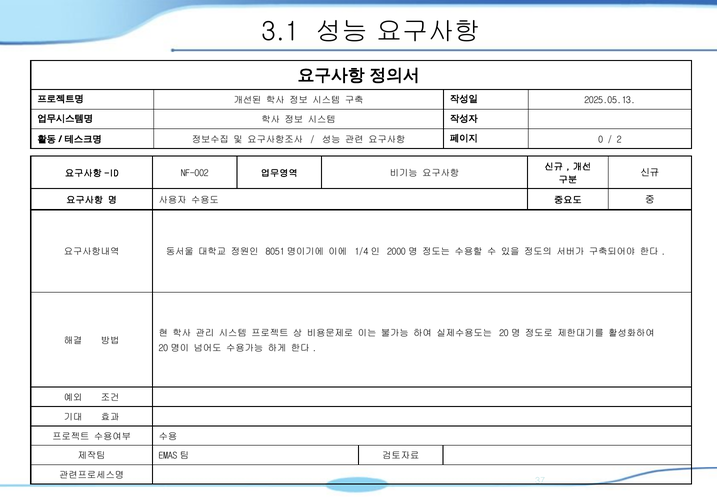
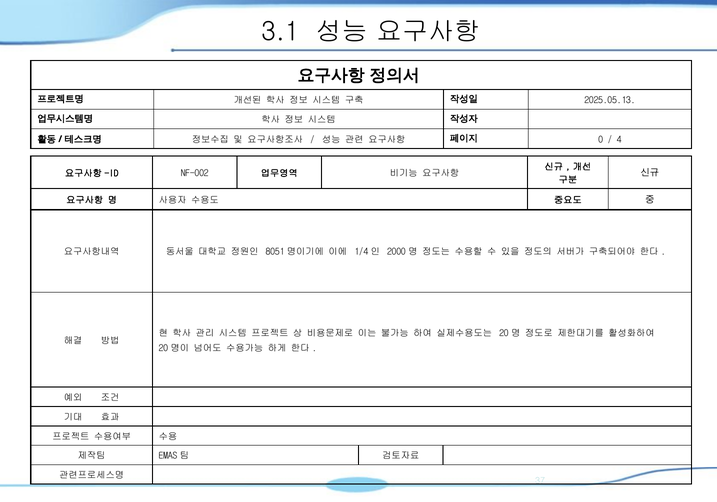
2: 2 -> 4 (619, 140)
